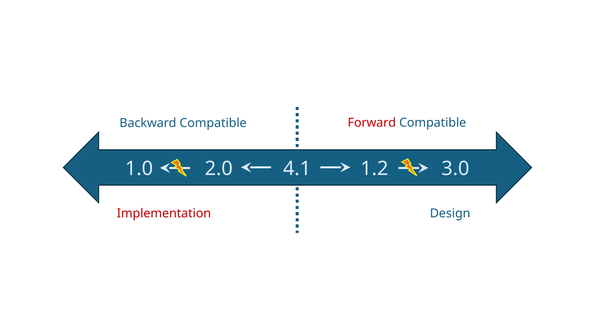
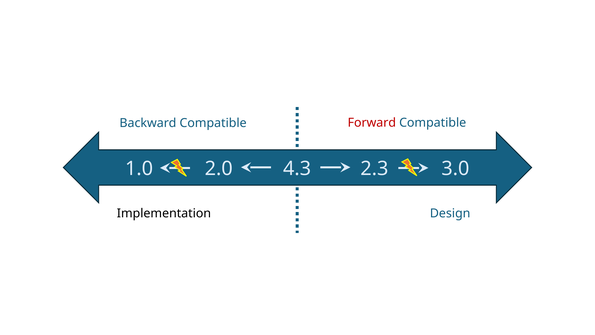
4.1: 4.1 -> 4.3 (297, 169)
1.2: 1.2 -> 2.3 (374, 169)
Implementation colour: red -> black (164, 213)
